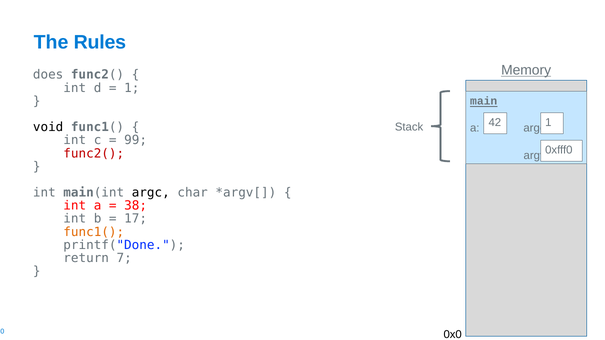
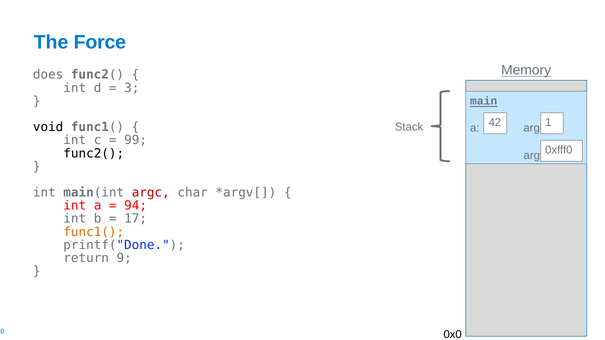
Rules: Rules -> Force (100, 42)
1: 1 -> 3 (132, 88)
func2( colour: red -> black (94, 153)
argc colour: black -> red (151, 193)
38: 38 -> 94 (136, 206)
7: 7 -> 9 (124, 258)
